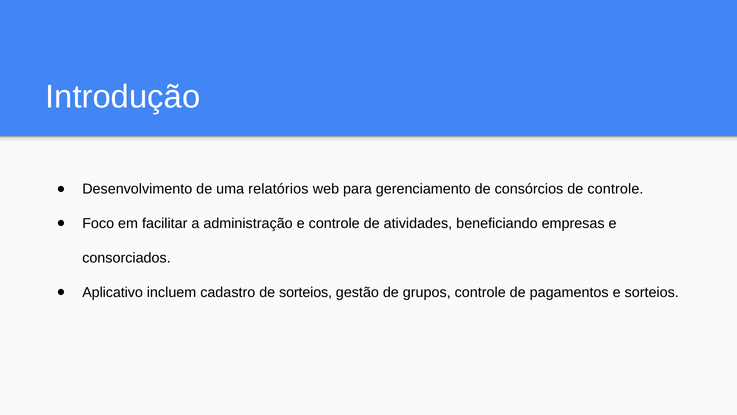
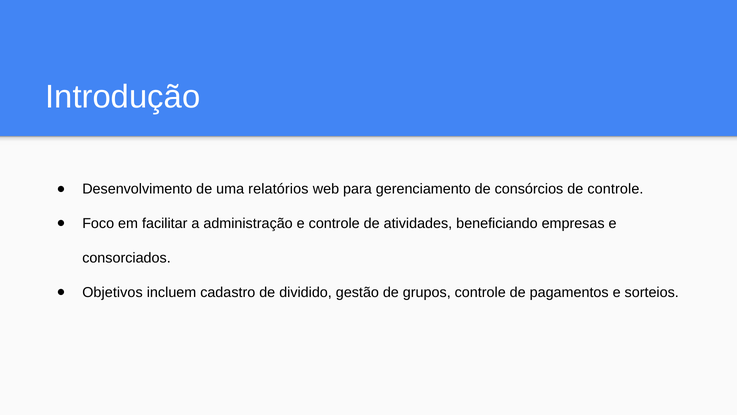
Aplicativo: Aplicativo -> Objetivos (112, 292)
de sorteios: sorteios -> dividido (306, 292)
